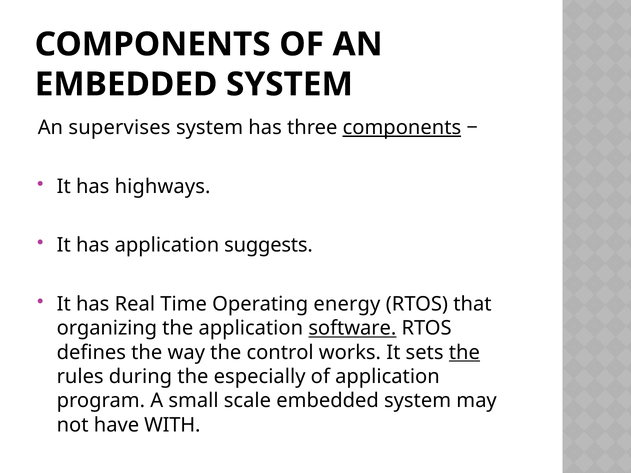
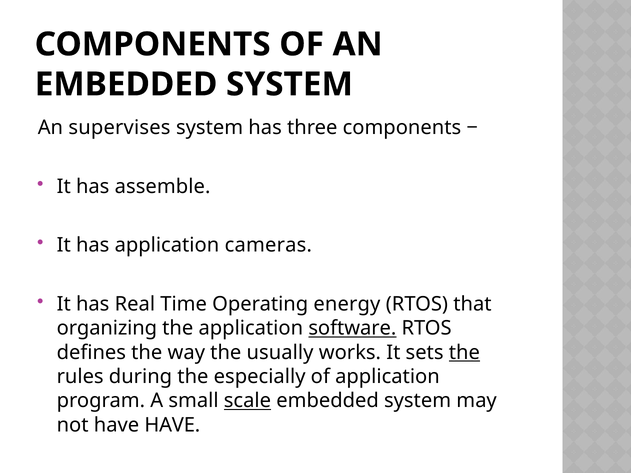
components underline: present -> none (402, 128)
highways: highways -> assemble (163, 187)
suggests: suggests -> cameras (268, 245)
control: control -> usually (280, 353)
scale underline: none -> present (247, 401)
have WITH: WITH -> HAVE (172, 425)
